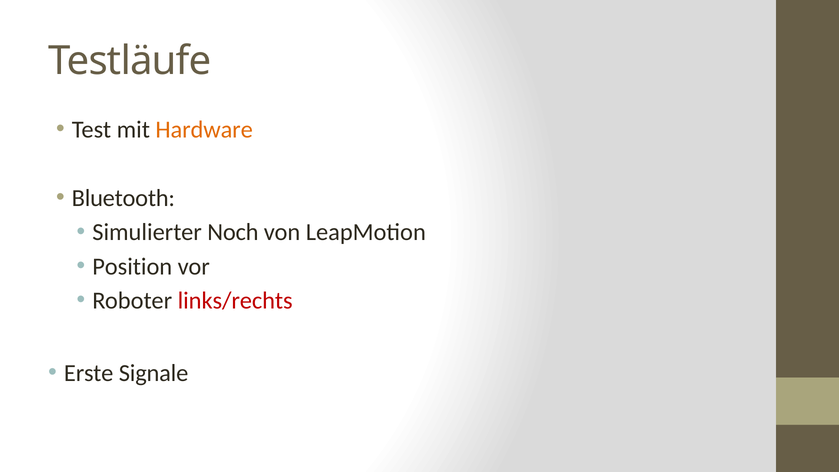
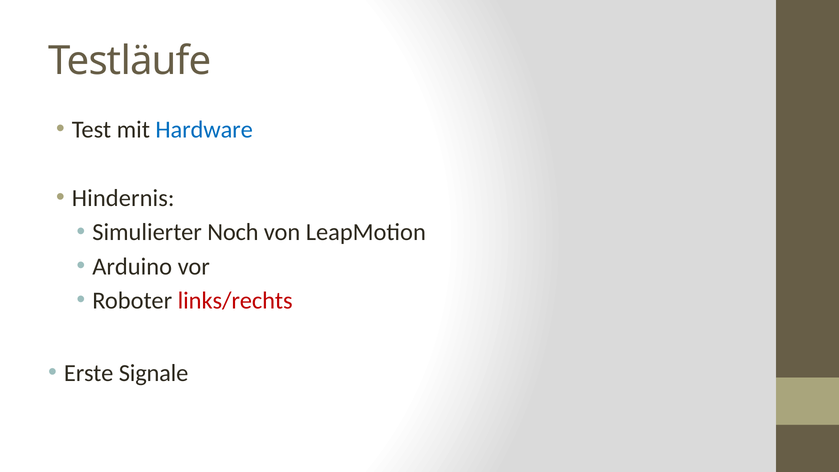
Hardware colour: orange -> blue (204, 130)
Bluetooth: Bluetooth -> Hindernis (123, 198)
Position: Position -> Arduino (132, 266)
